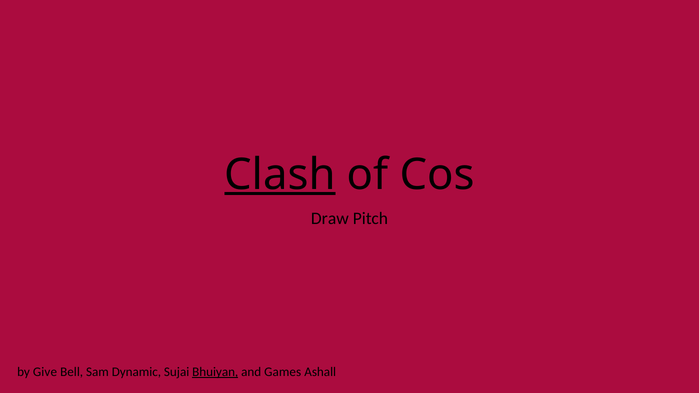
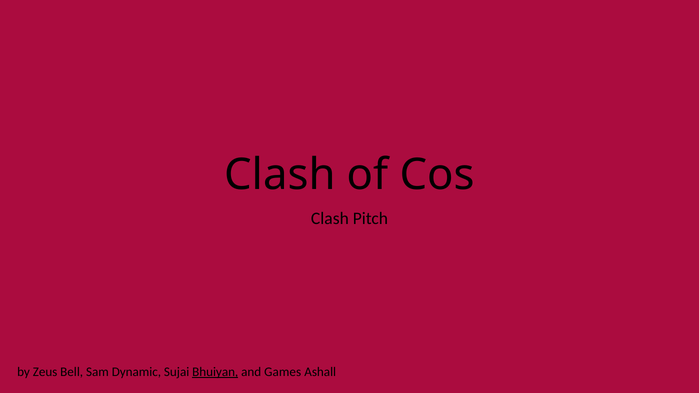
Clash underline: present -> none (280, 175)
Draw: Draw -> Clash (330, 218)
Give: Give -> Zeus (45, 372)
